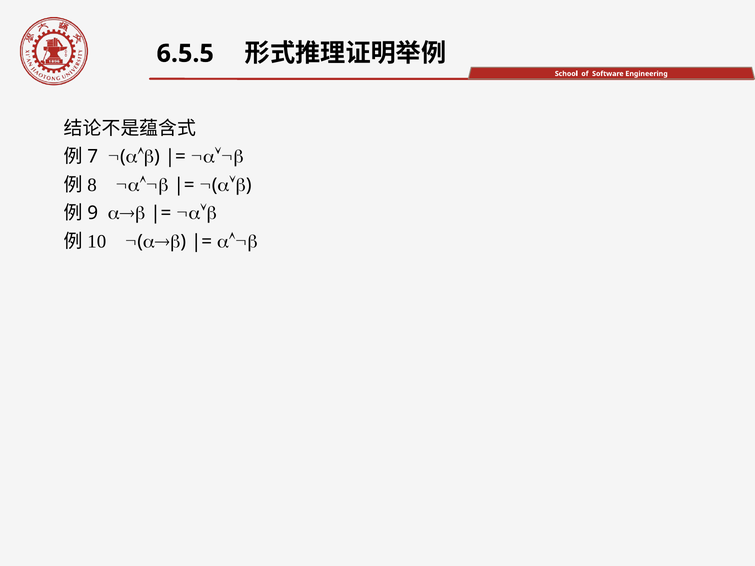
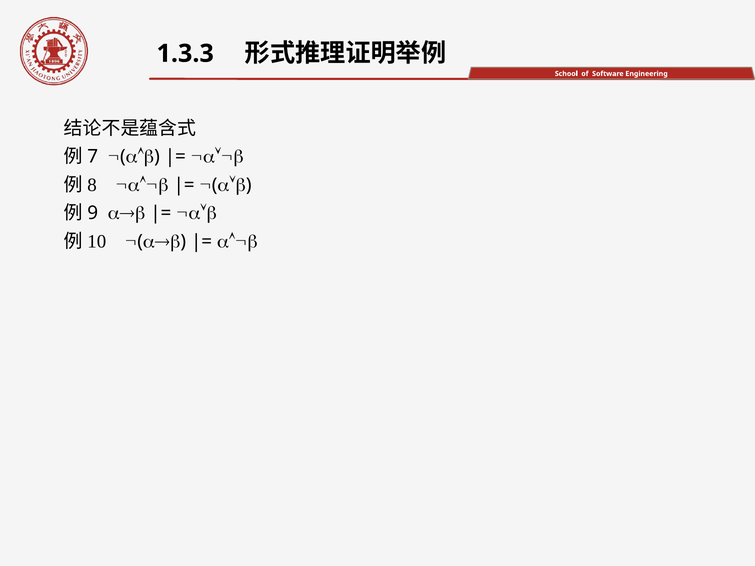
6.5.5: 6.5.5 -> 1.3.3 (185, 54)
